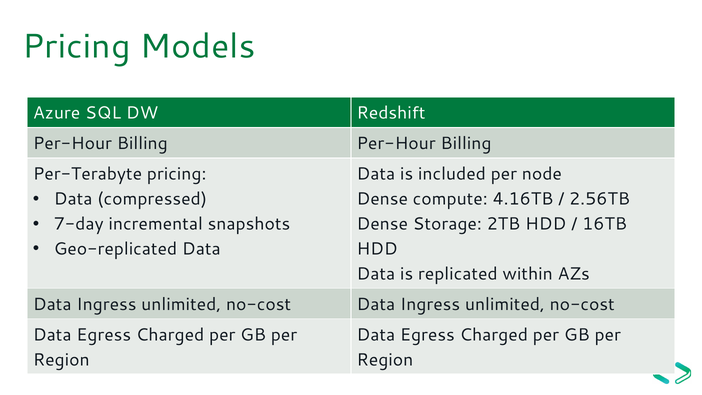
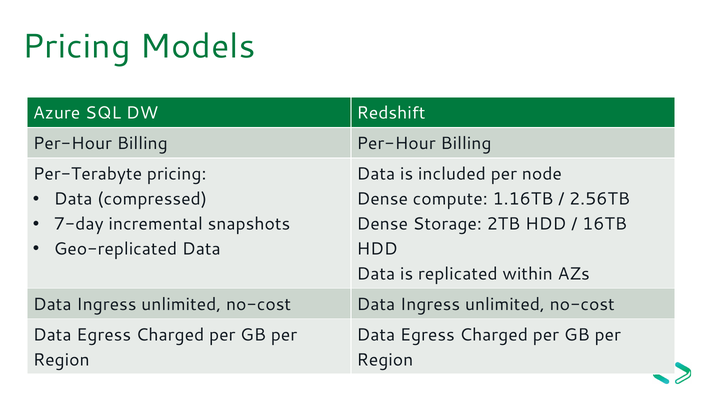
4.16TB: 4.16TB -> 1.16TB (523, 199)
